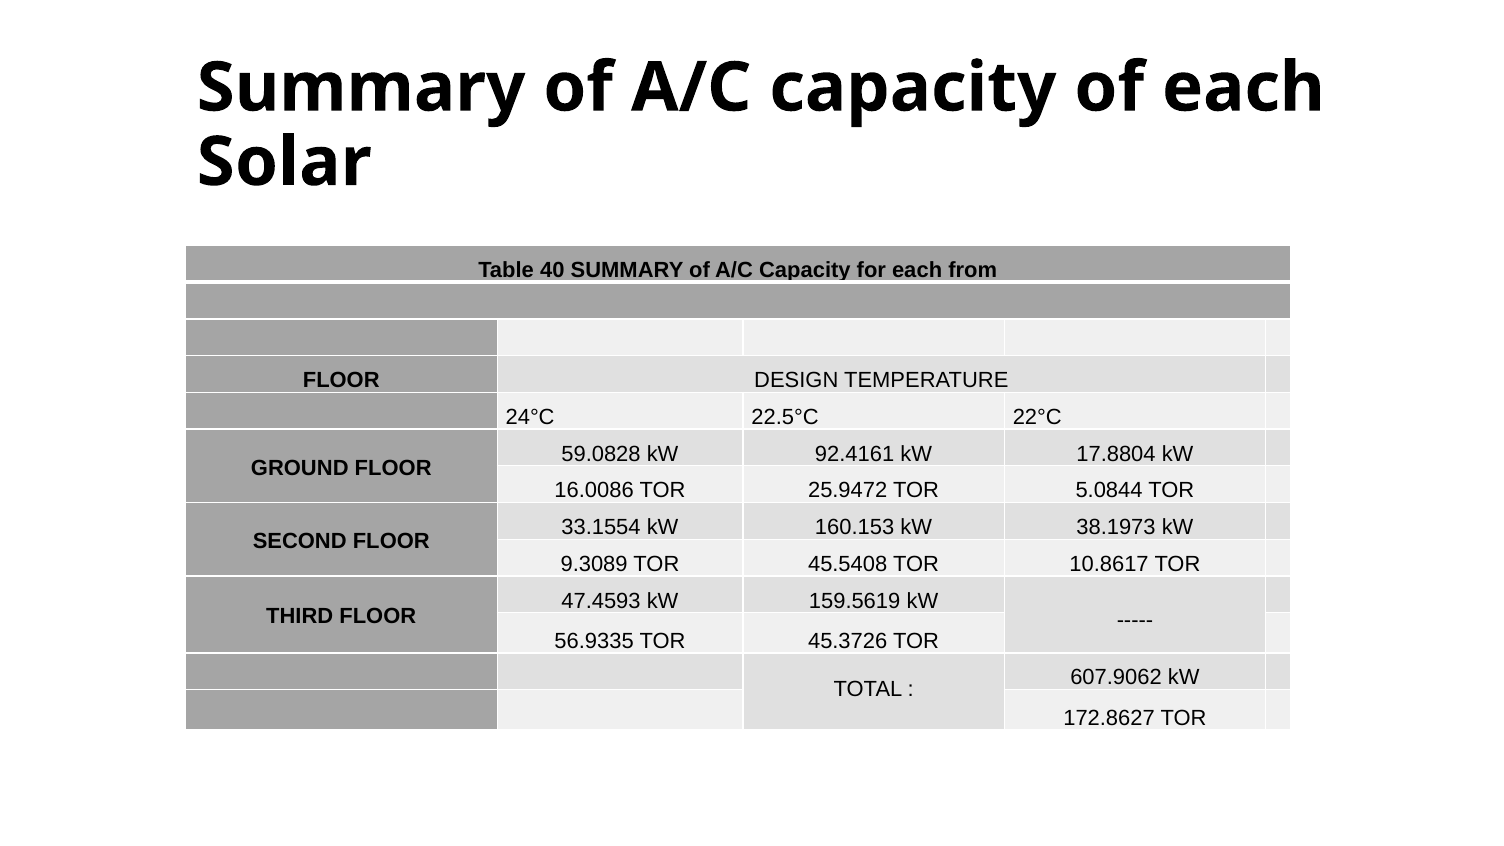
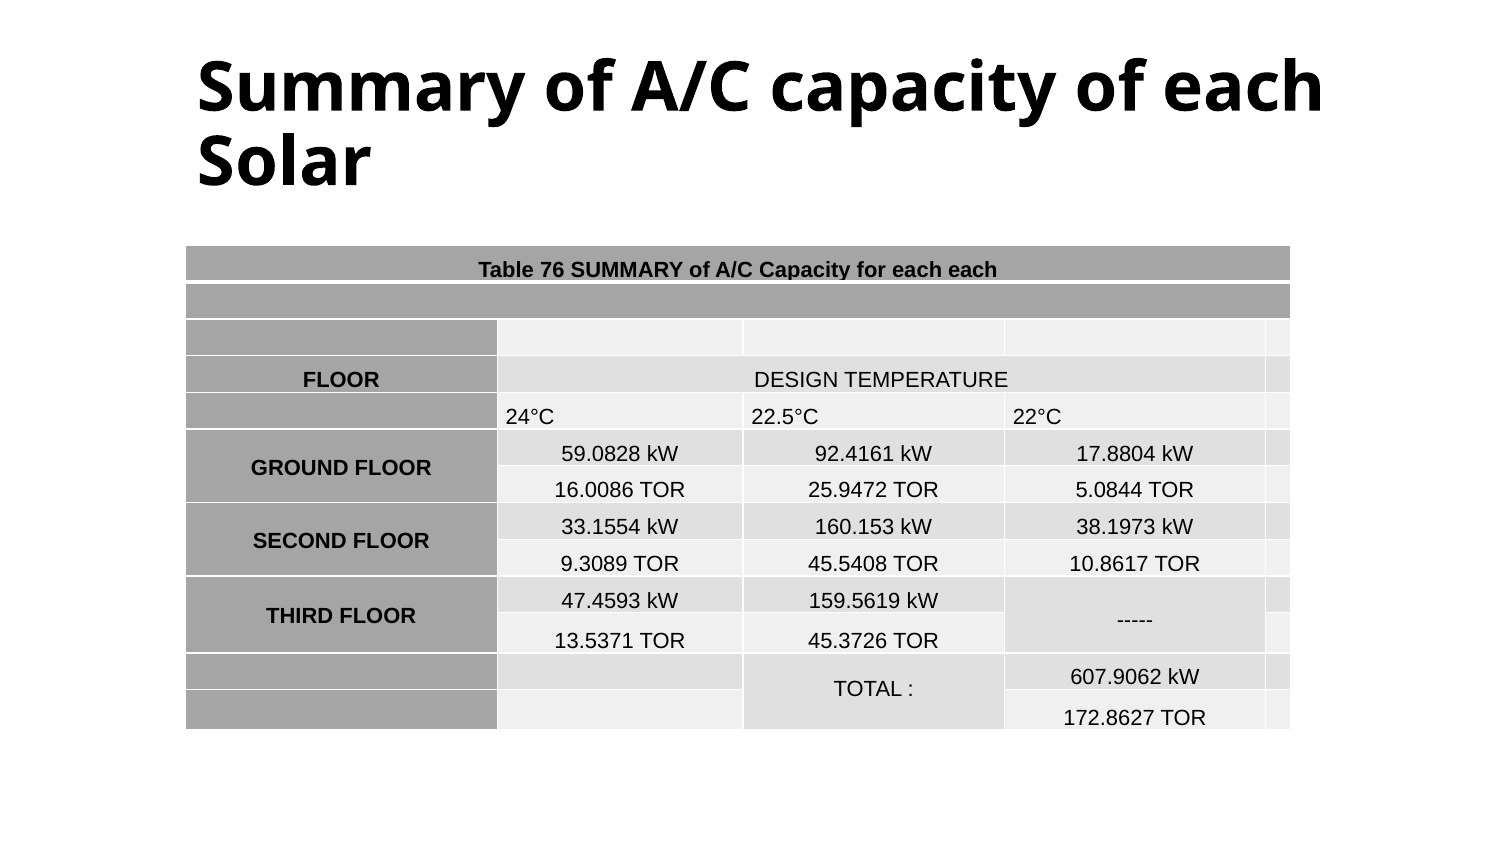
40: 40 -> 76 (552, 270)
each from: from -> each (973, 270)
56.9335: 56.9335 -> 13.5371 (594, 641)
